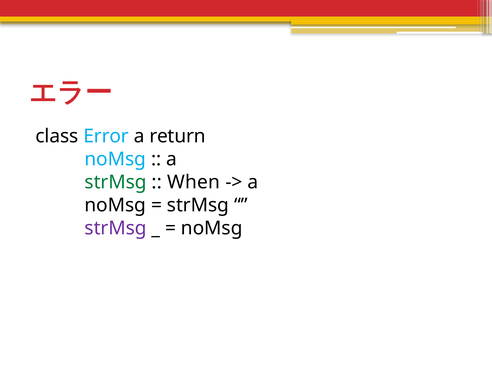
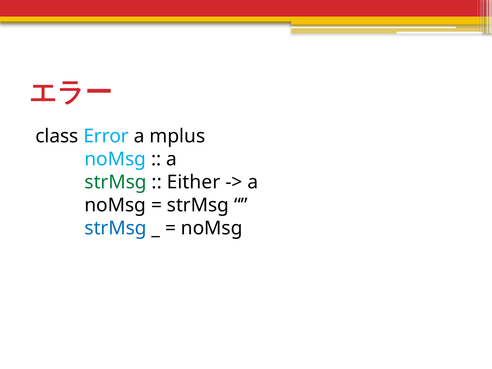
return: return -> mplus (177, 136)
When: When -> Either (194, 182)
strMsg colour: purple -> blue (116, 228)
